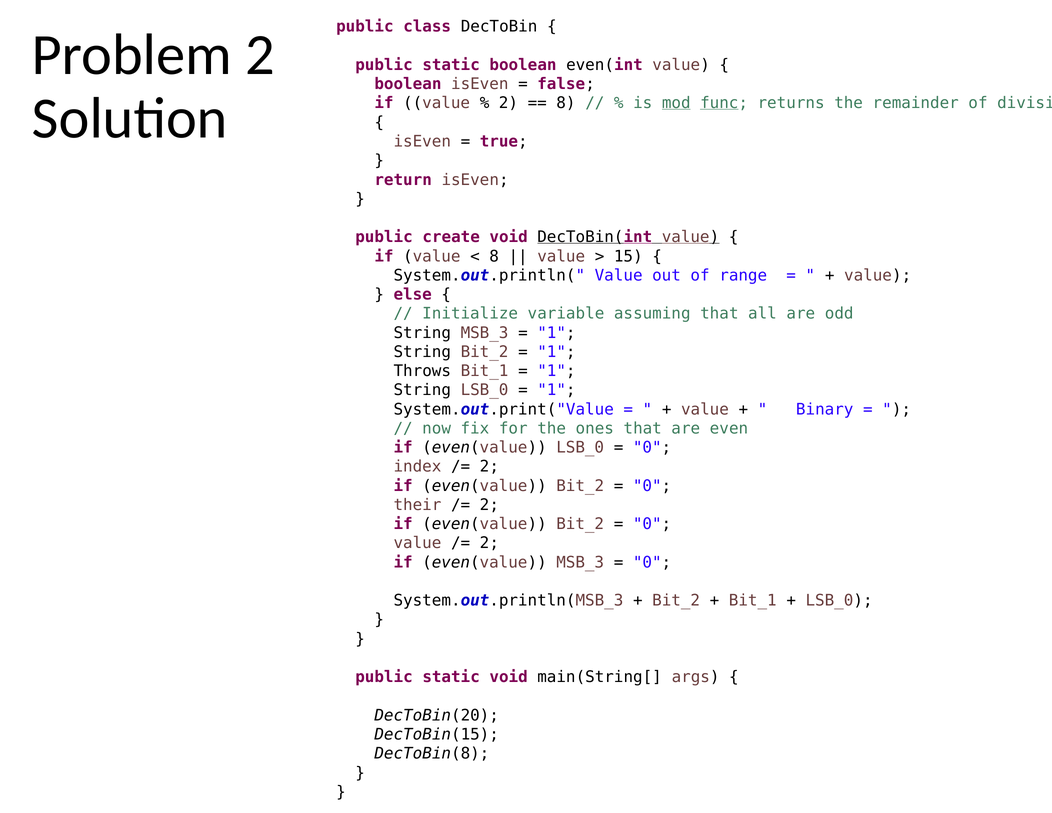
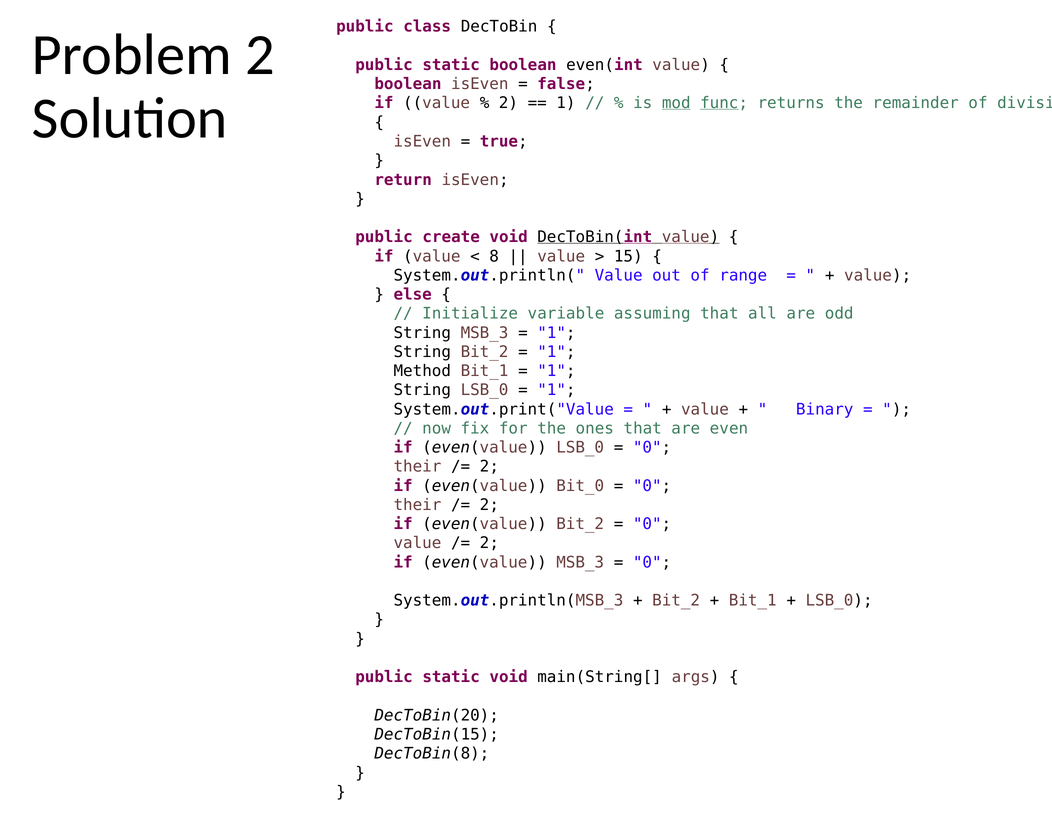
8: 8 -> 1 (566, 103)
Throws: Throws -> Method (422, 371)
index: index -> their (417, 467)
Bit_2: Bit_2 -> Bit_0 (580, 486)
